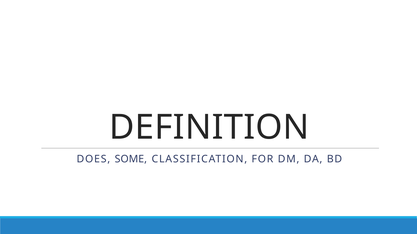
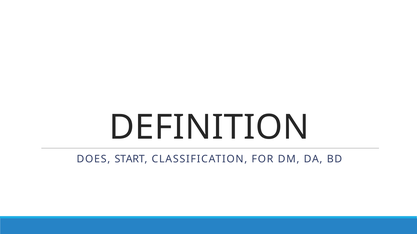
SOME: SOME -> START (131, 159)
